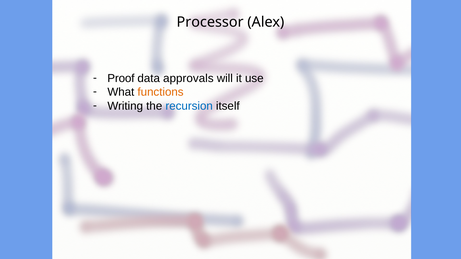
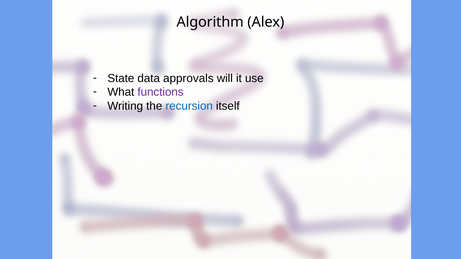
Processor: Processor -> Algorithm (210, 22)
Proof: Proof -> State (121, 78)
functions colour: orange -> purple (161, 92)
